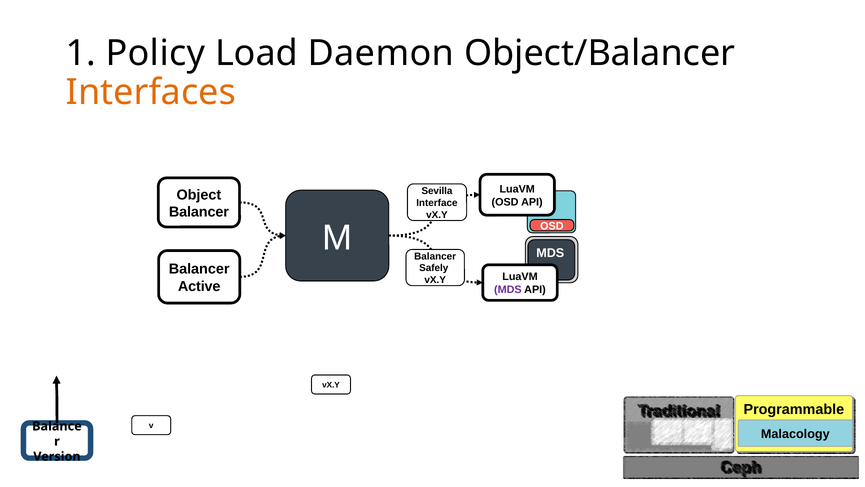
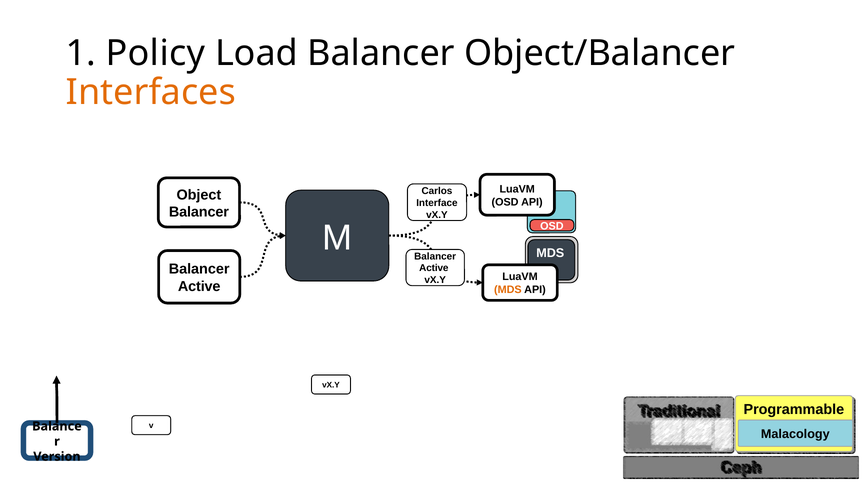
Load Daemon: Daemon -> Balancer (381, 53)
Sevilla: Sevilla -> Carlos (437, 191)
Safely: Safely -> Active (434, 268)
MDS colour: purple -> orange (508, 290)
